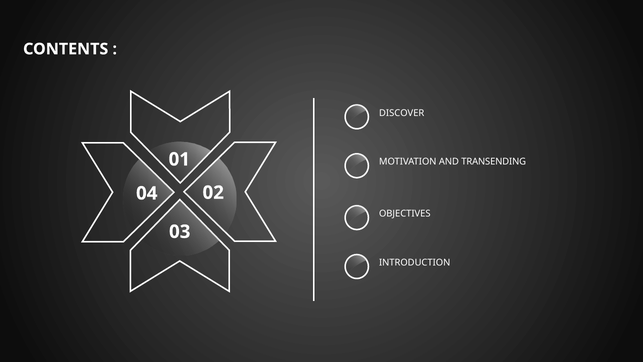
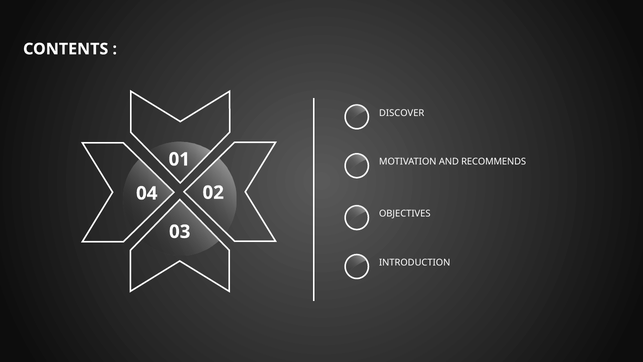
TRANSENDING: TRANSENDING -> RECOMMENDS (494, 162)
